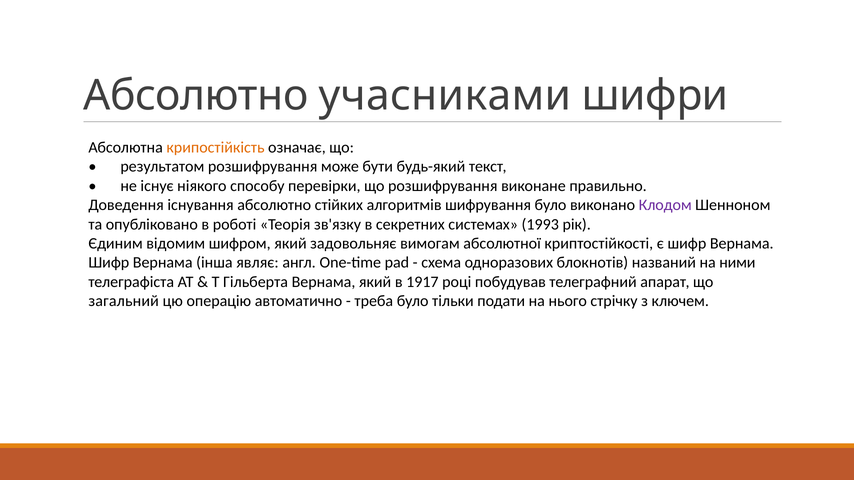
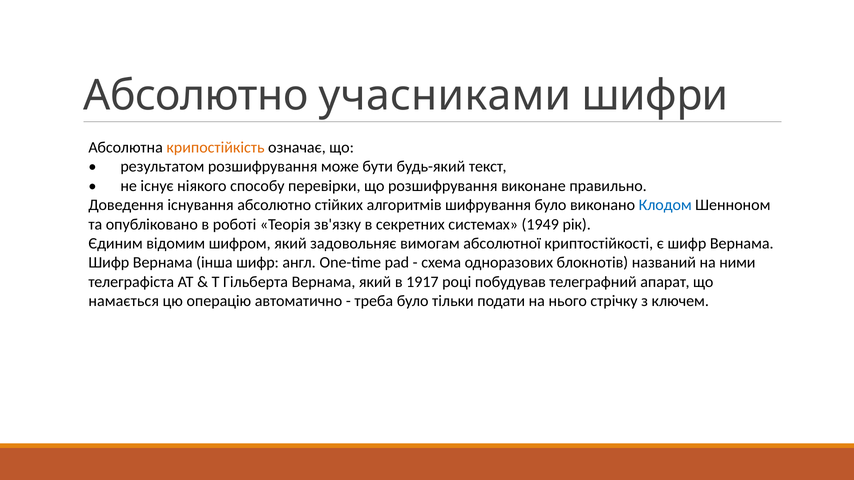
Клодом colour: purple -> blue (665, 205)
1993: 1993 -> 1949 (540, 224)
інша являє: являє -> шифр (258, 263)
загальний: загальний -> намається (124, 301)
